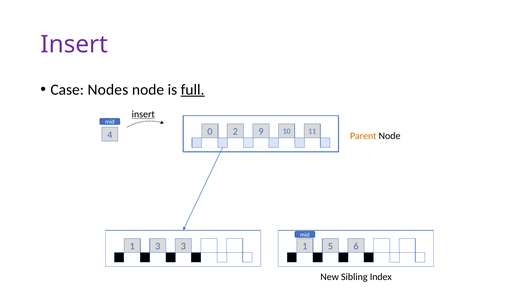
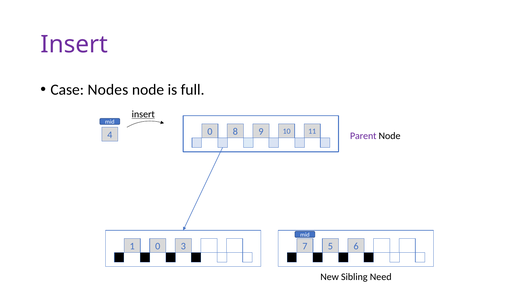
full underline: present -> none (193, 90)
2: 2 -> 8 (235, 132)
Parent colour: orange -> purple (363, 136)
1 3: 3 -> 0 (158, 247)
3 1: 1 -> 7 (305, 247)
Index: Index -> Need (381, 278)
